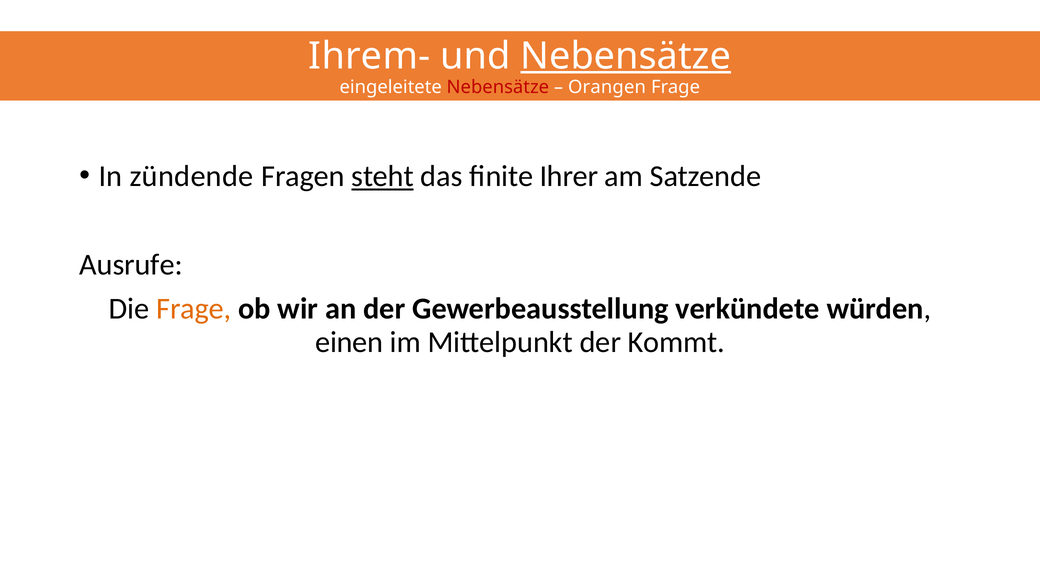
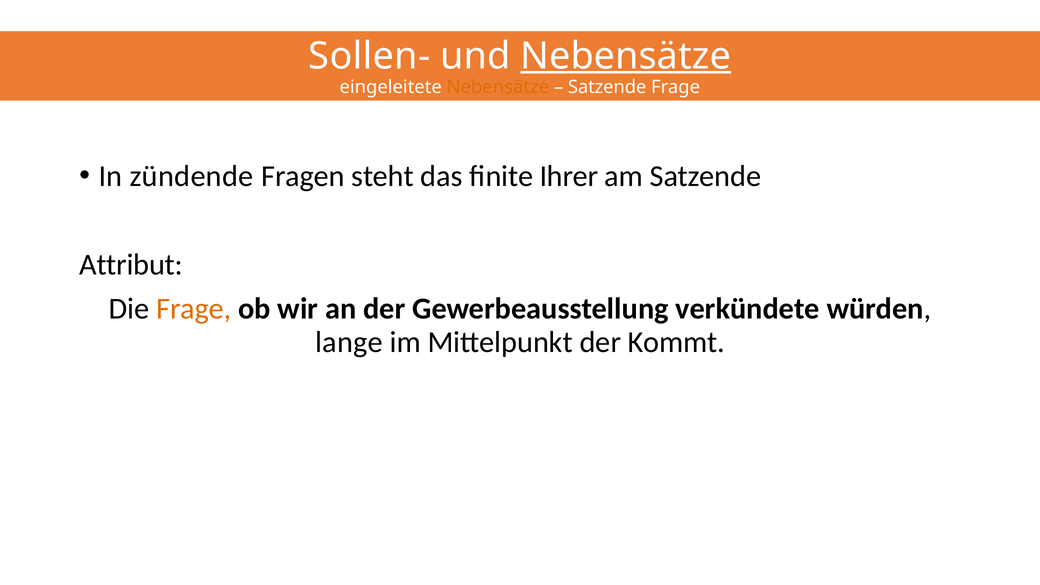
Ihrem-: Ihrem- -> Sollen- (369, 56)
Nebensätze colour: red -> orange (498, 87)
Orangen: Orangen -> Satzende (607, 87)
steht underline: present -> none (383, 176)
Ausrufe: Ausrufe -> Attribut (131, 265)
einen: einen -> lange (349, 342)
